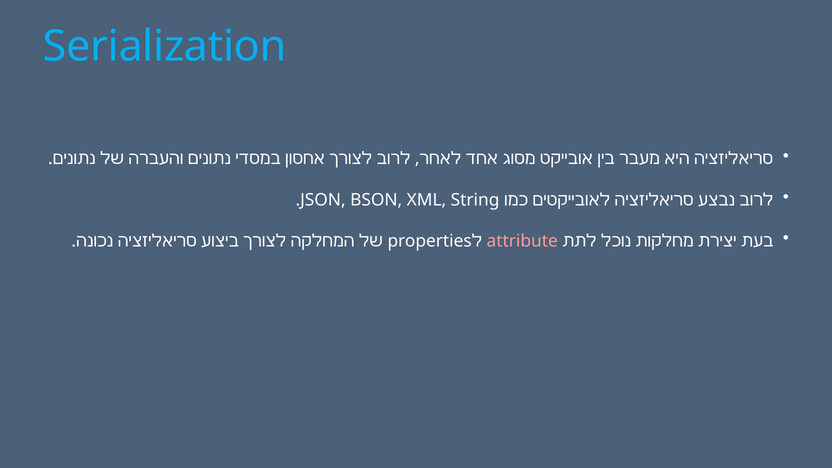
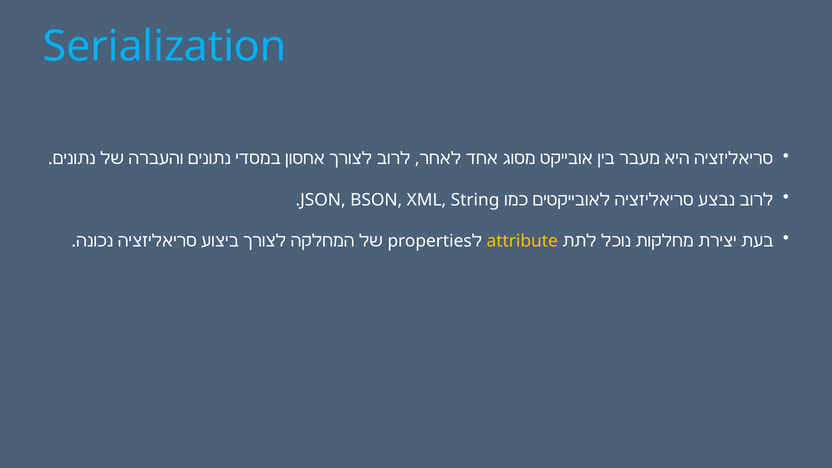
attribute colour: pink -> yellow (522, 241)
